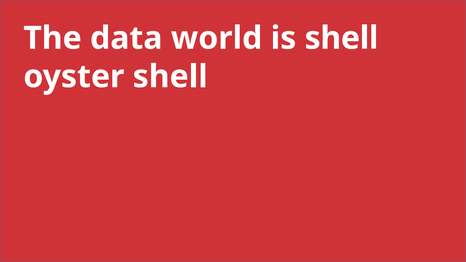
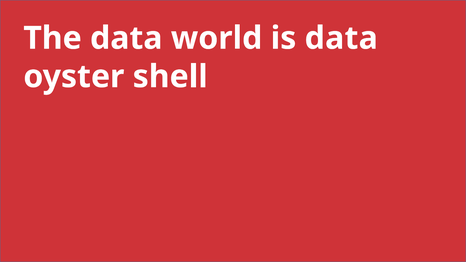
is shell: shell -> data (341, 38)
